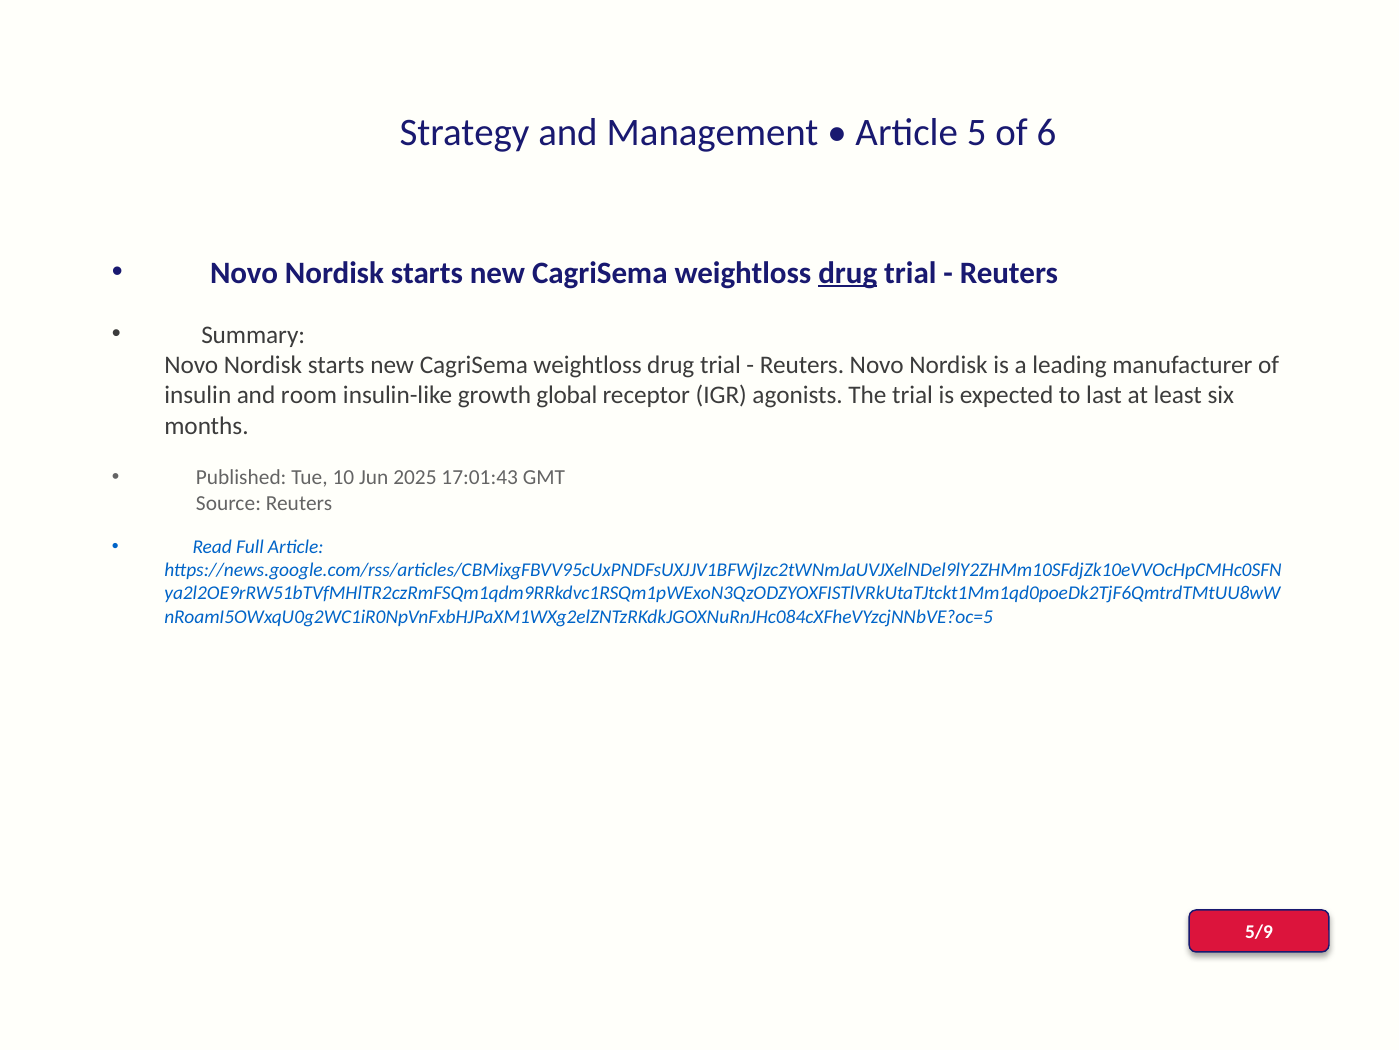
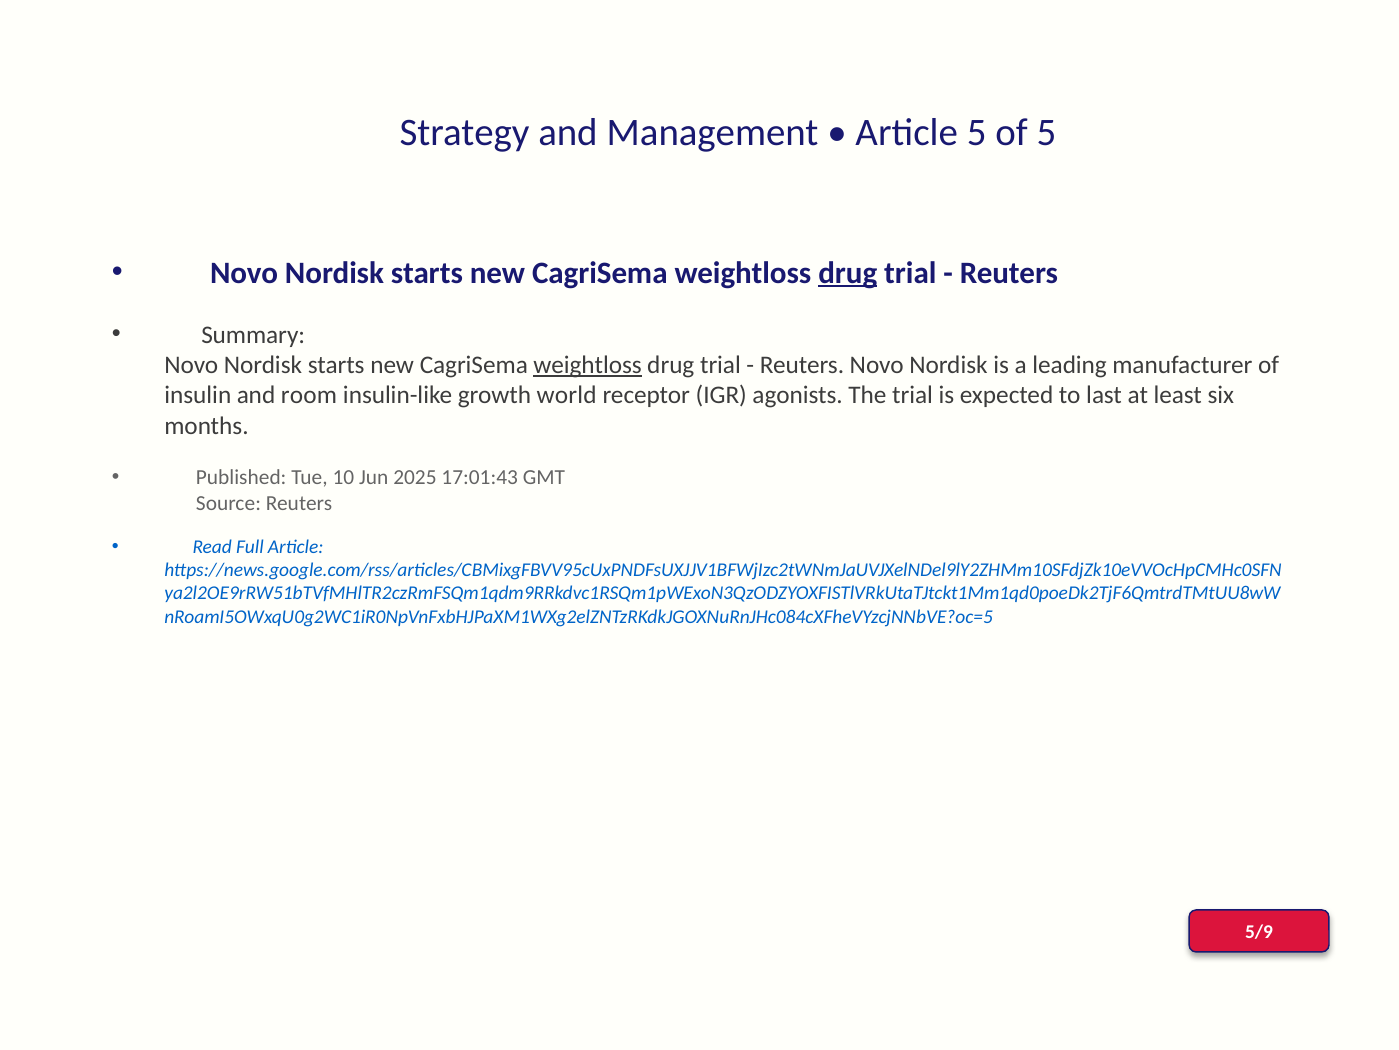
of 6: 6 -> 5 (1046, 132)
weightloss underline: none -> present (588, 365)
global: global -> world (567, 395)
